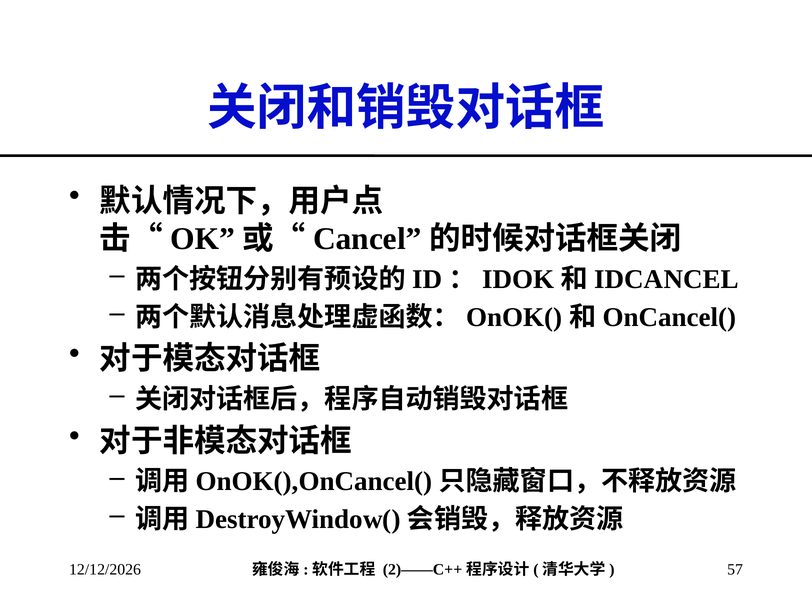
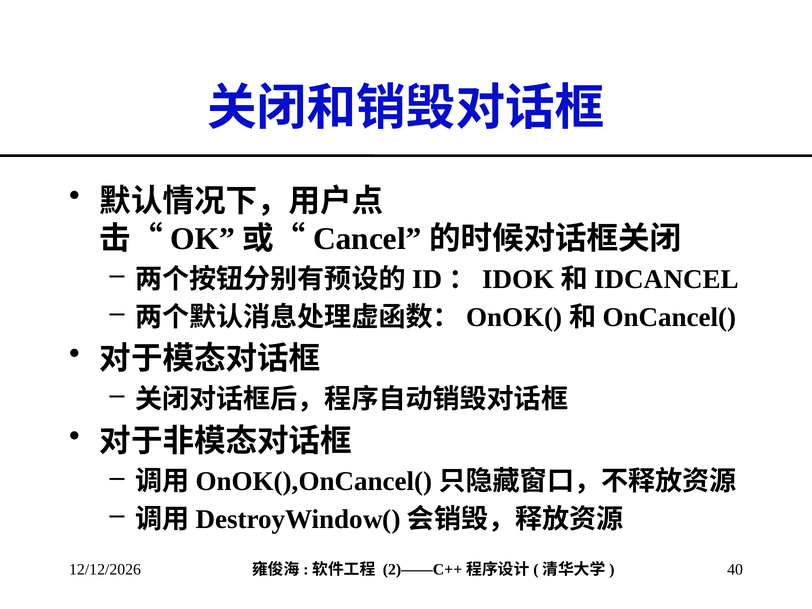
57: 57 -> 40 (735, 570)
